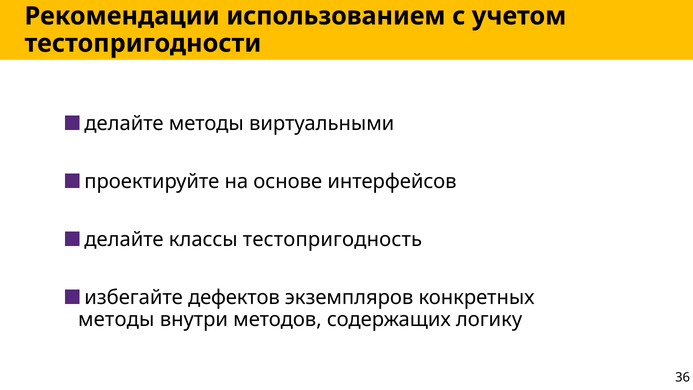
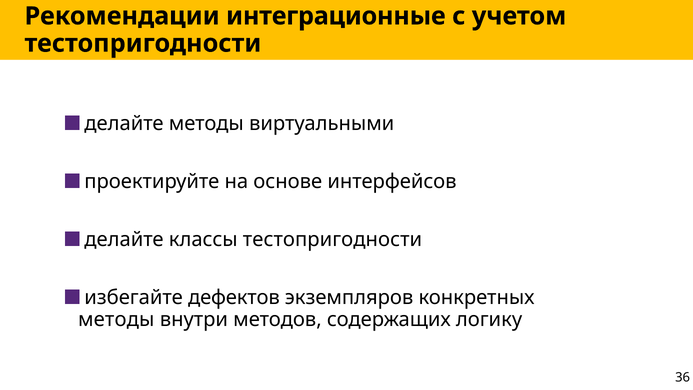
использованием: использованием -> интеграционные (336, 16)
классы тестопригодность: тестопригодность -> тестопригодности (333, 240)
